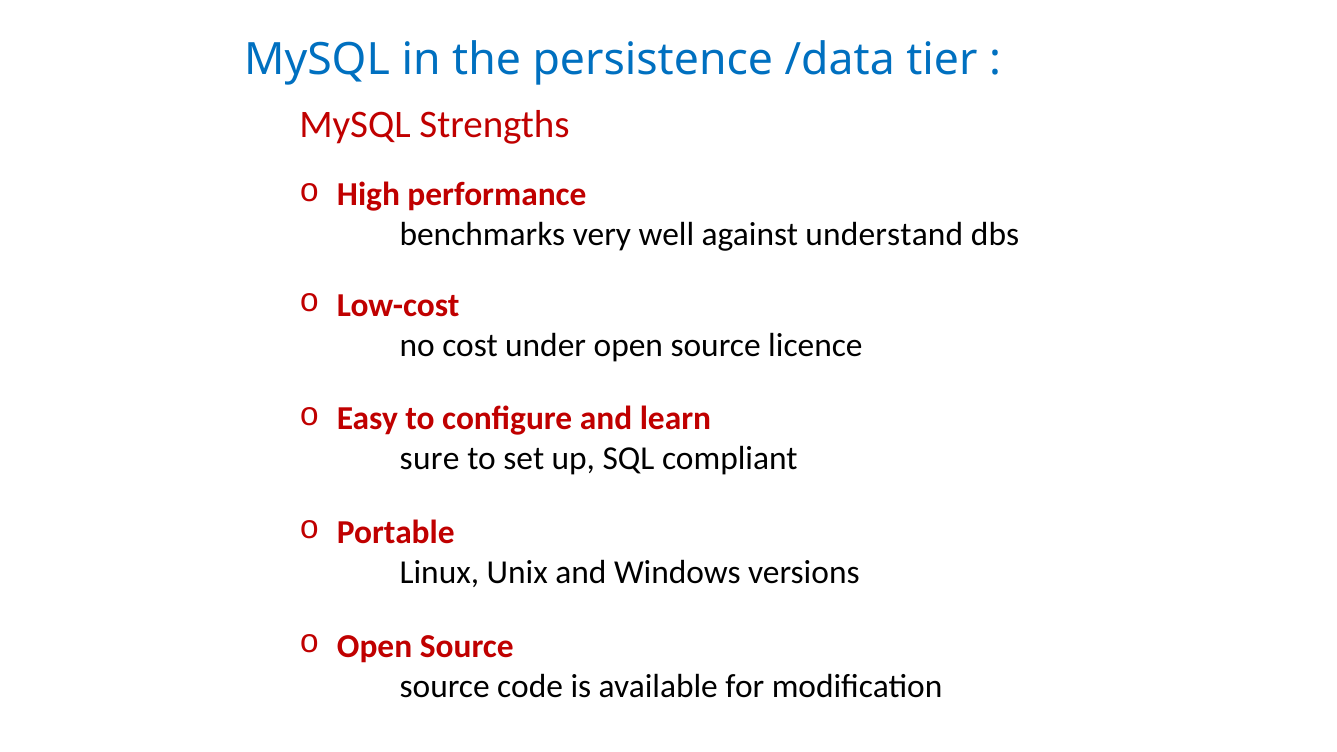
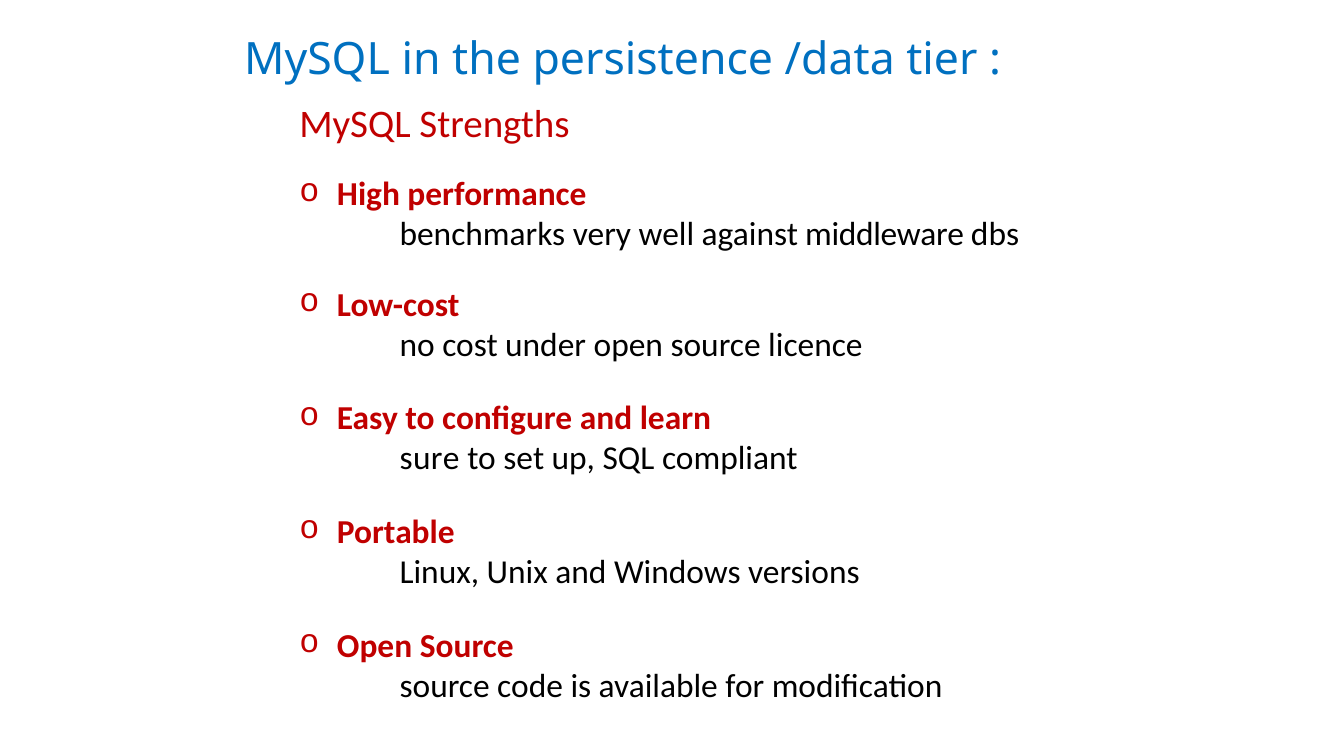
understand: understand -> middleware (885, 235)
